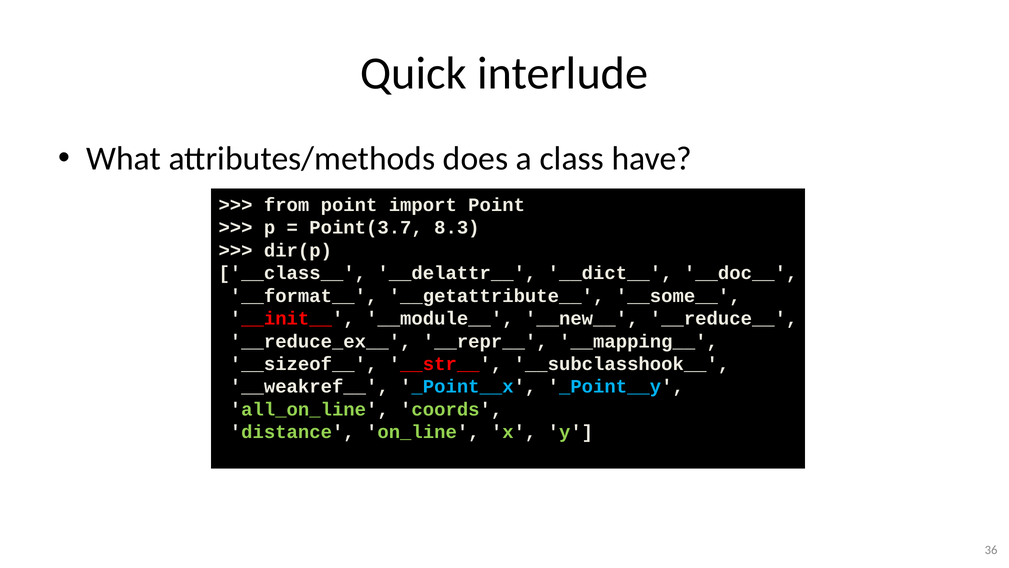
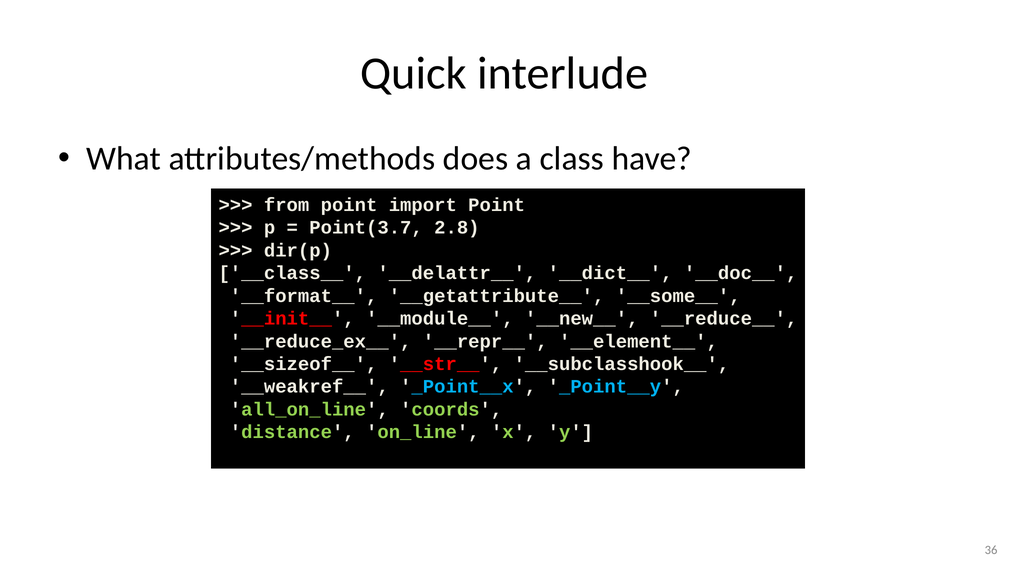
8.3: 8.3 -> 2.8 (457, 228)
__mapping__: __mapping__ -> __element__ (638, 341)
